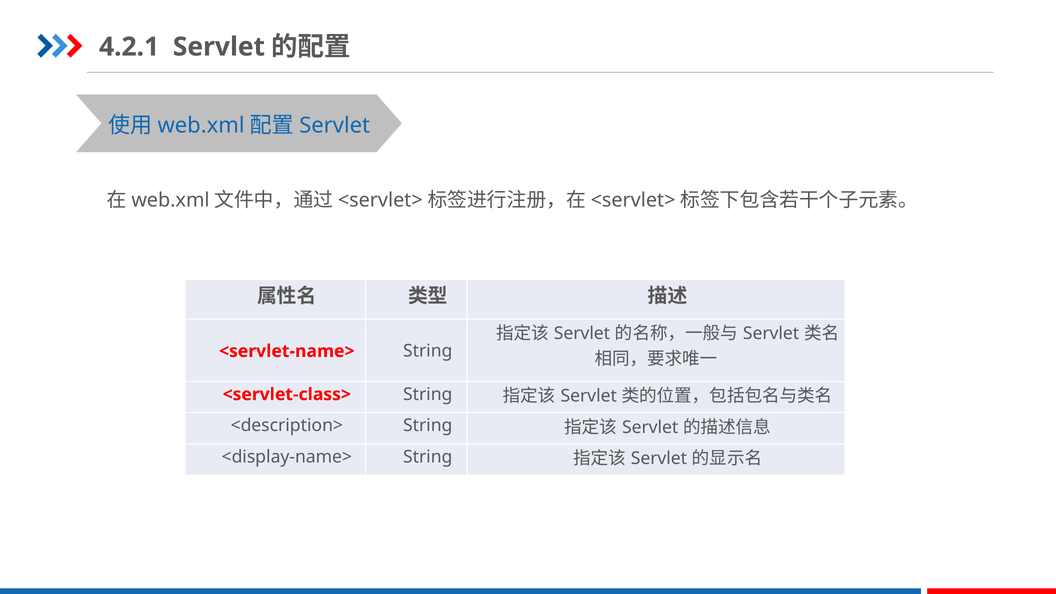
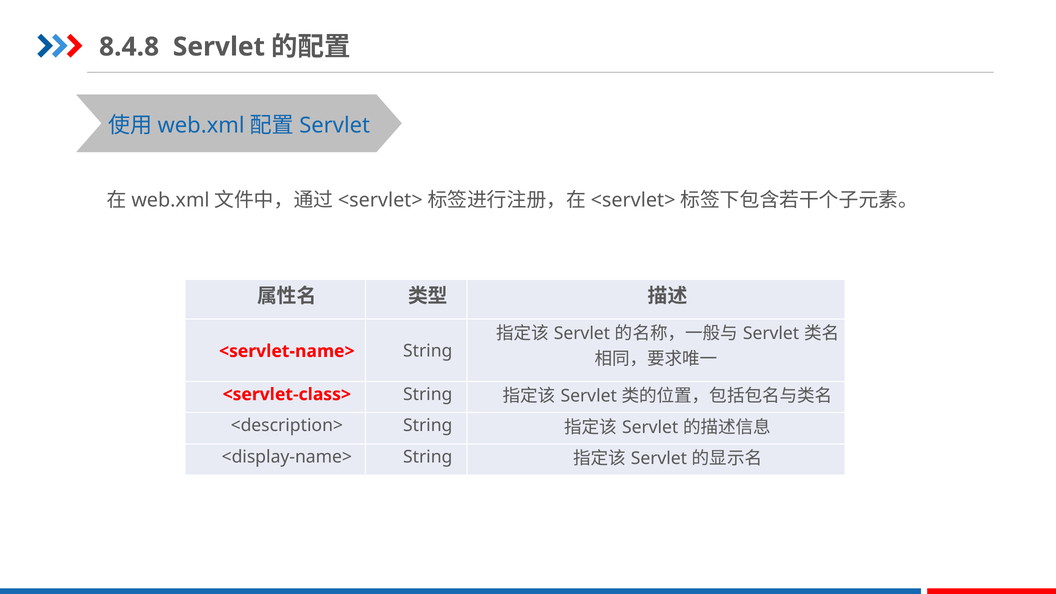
4.2.1: 4.2.1 -> 8.4.8 (129, 47)
